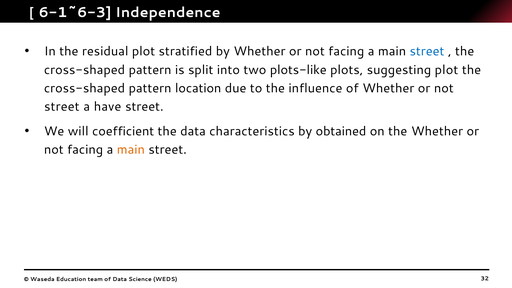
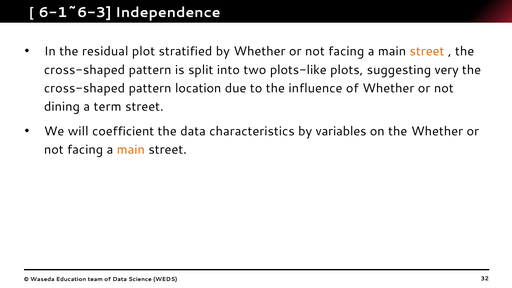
street colour: blue -> orange (427, 51)
suggesting plot: plot -> very (447, 70)
street: street -> dining (62, 107)
have: have -> term (108, 107)
obtained: obtained -> variables (341, 131)
